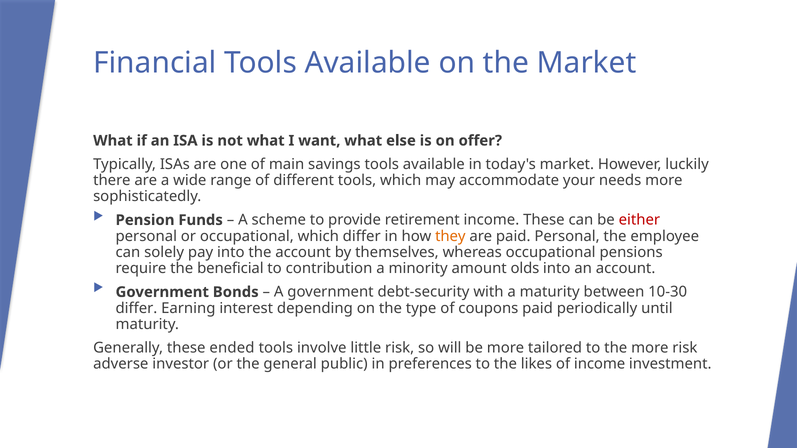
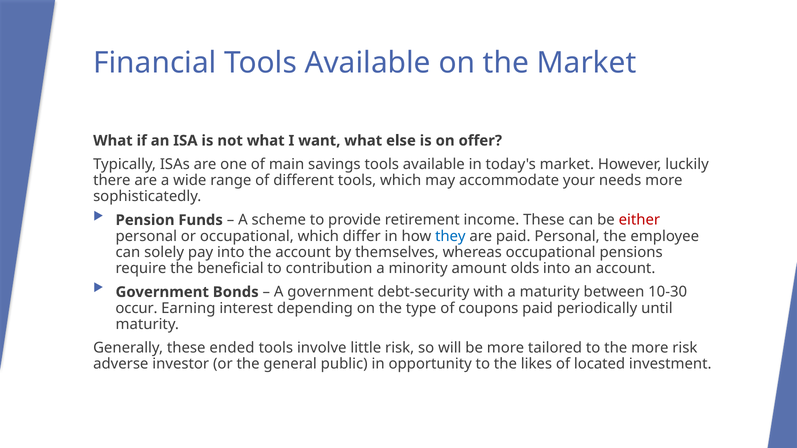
they colour: orange -> blue (450, 236)
differ: differ -> occur (137, 308)
preferences: preferences -> opportunity (430, 364)
of income: income -> located (600, 364)
